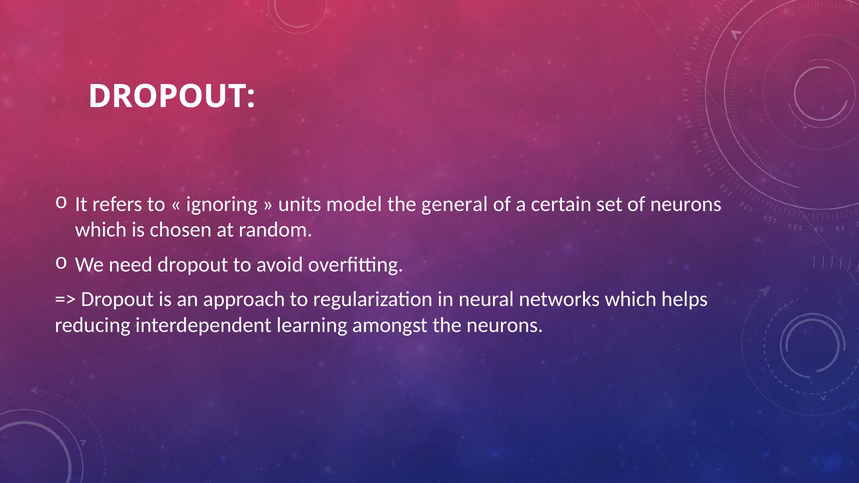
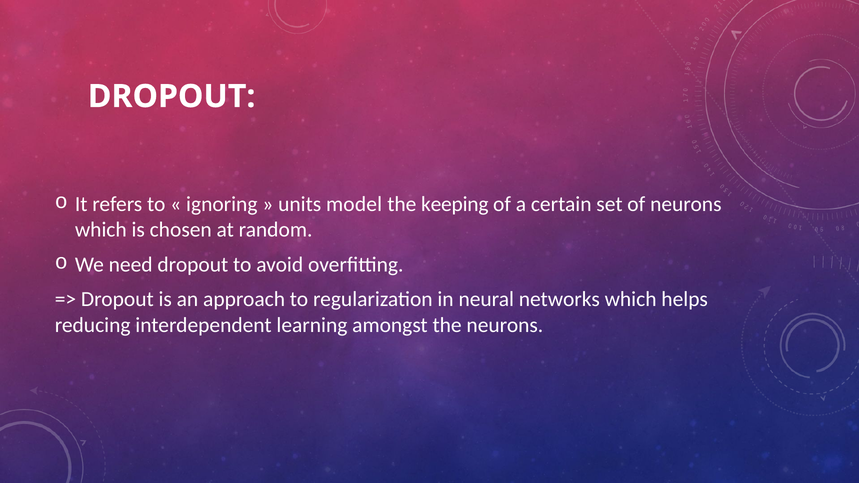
general: general -> keeping (455, 204)
